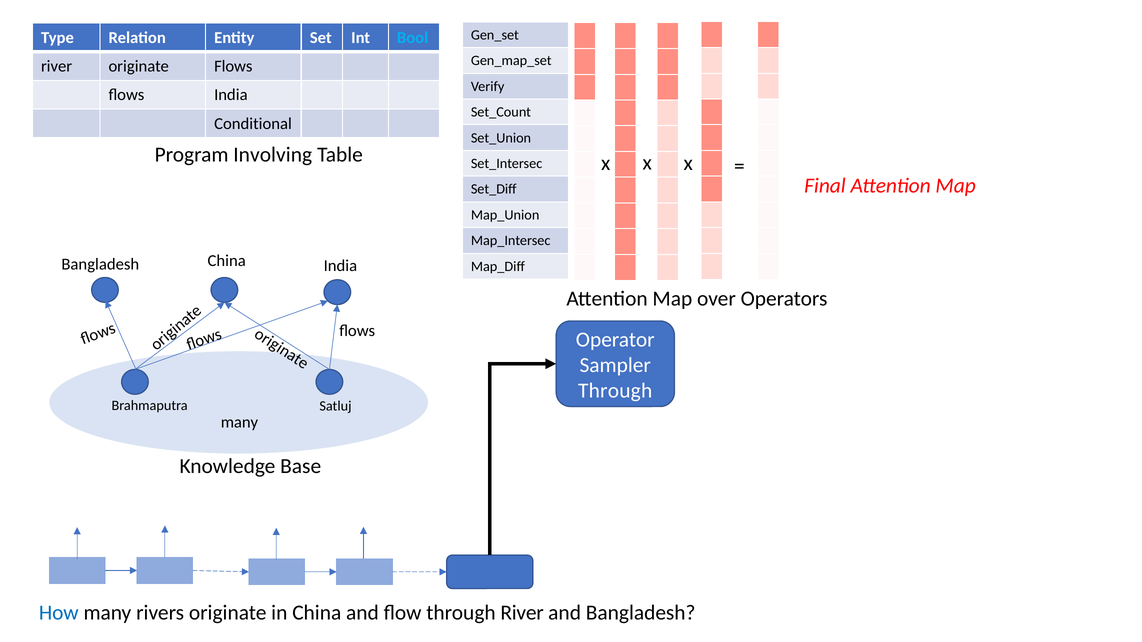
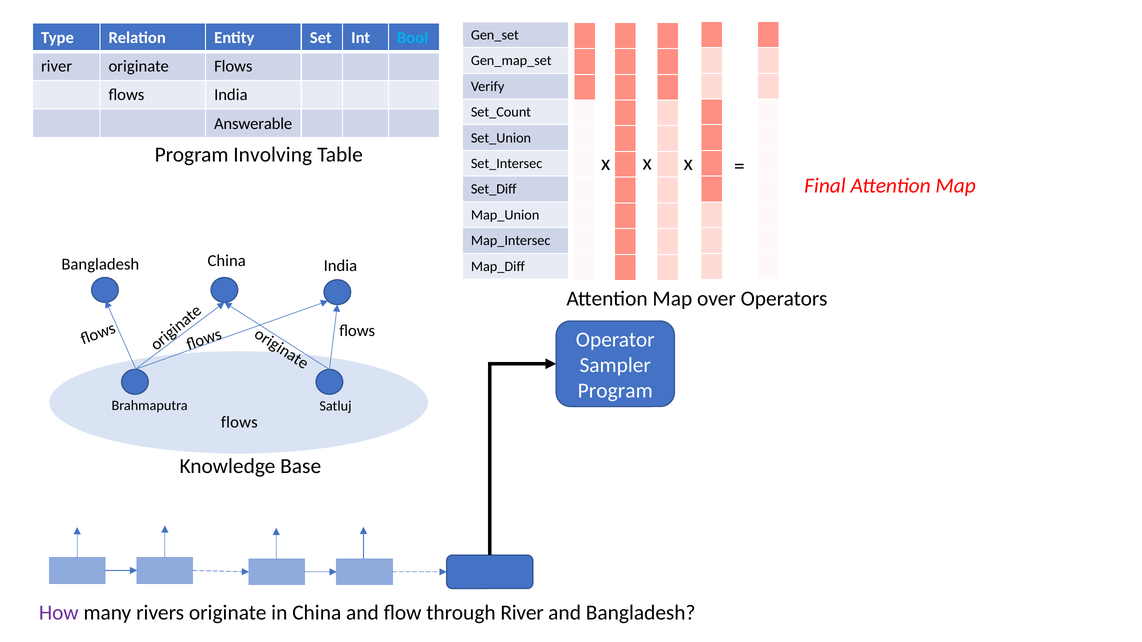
Conditional: Conditional -> Answerable (253, 124)
Through: Through -> Program (615, 391)
many: many -> flows (239, 423)
How colour: blue -> purple (59, 613)
